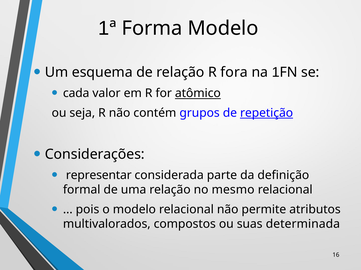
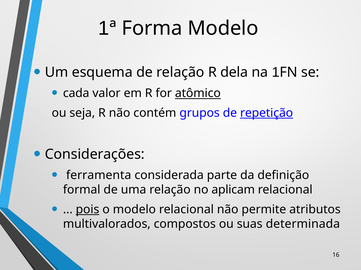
fora: fora -> dela (234, 73)
representar: representar -> ferramenta (99, 176)
mesmo: mesmo -> aplicam (233, 190)
pois underline: none -> present (87, 210)
